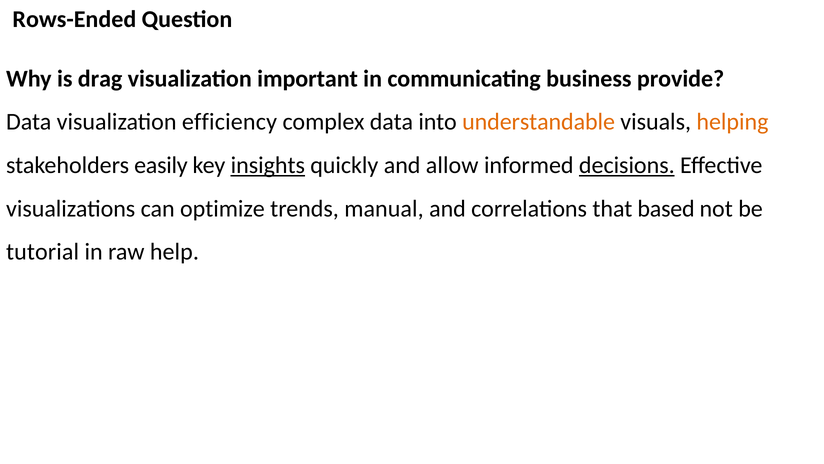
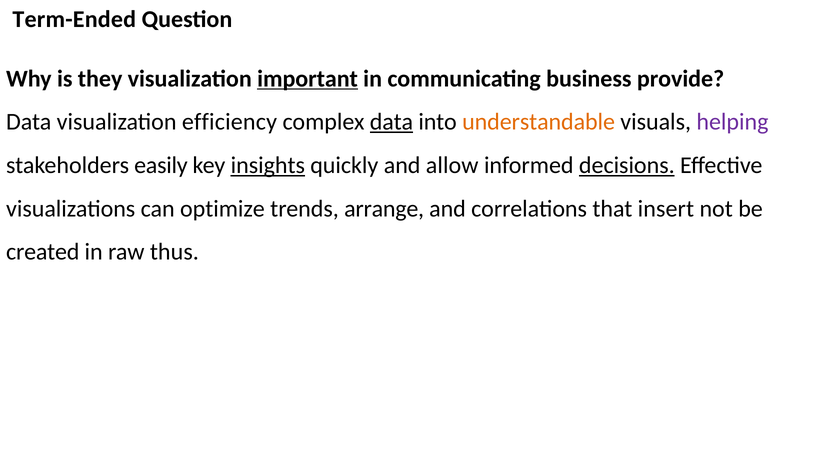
Rows-Ended: Rows-Ended -> Term-Ended (74, 19)
drag: drag -> they (100, 79)
important underline: none -> present (308, 79)
data underline: none -> present (391, 122)
helping colour: orange -> purple (732, 122)
manual: manual -> arrange (384, 208)
based: based -> insert (666, 208)
tutorial: tutorial -> created (43, 252)
help: help -> thus (174, 252)
